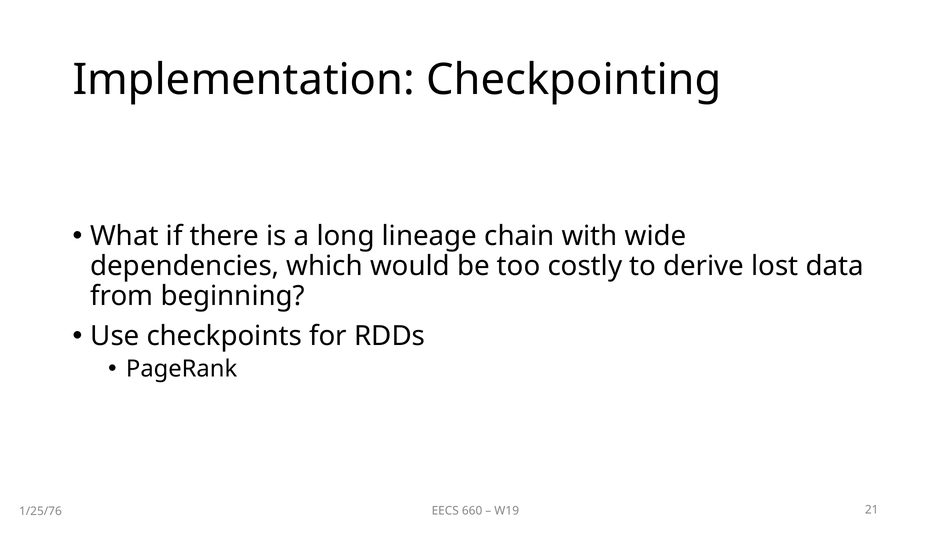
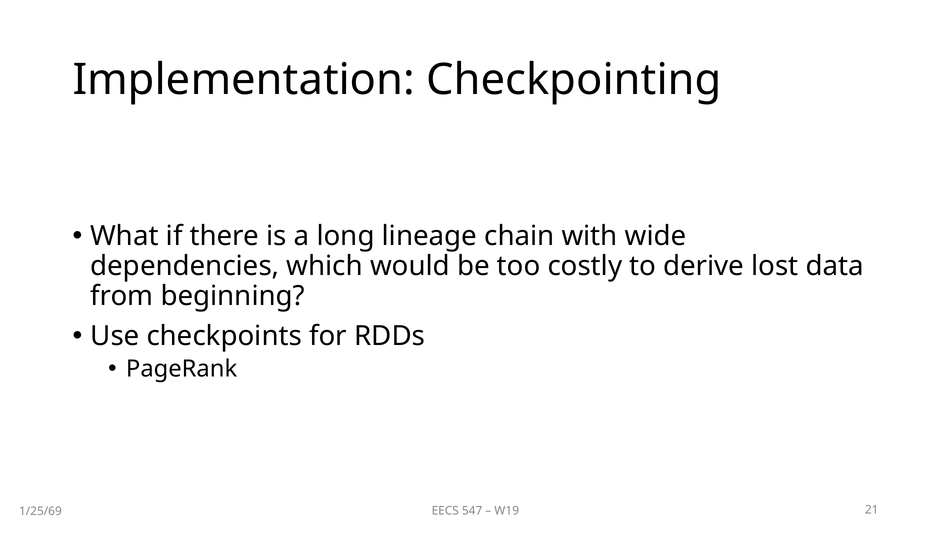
660: 660 -> 547 (472, 511)
1/25/76: 1/25/76 -> 1/25/69 (40, 511)
